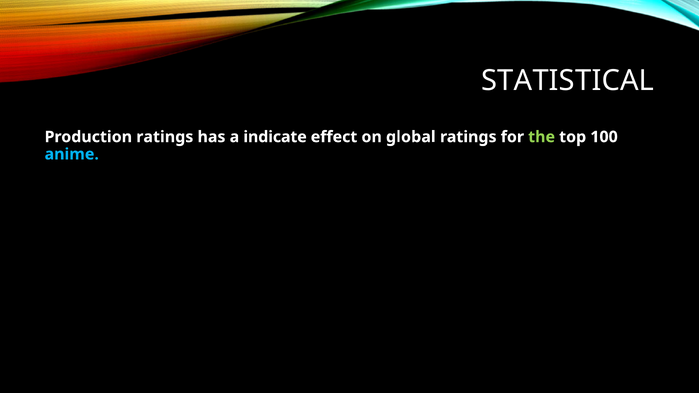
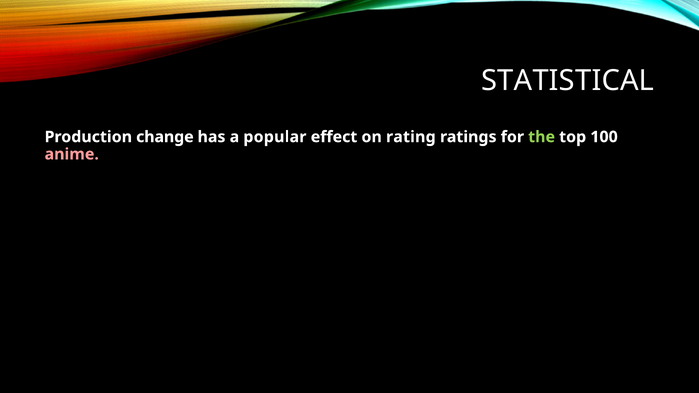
Production ratings: ratings -> change (165, 137)
indicate: indicate -> popular (275, 137)
global: global -> rating (411, 137)
anime colour: light blue -> pink (72, 154)
